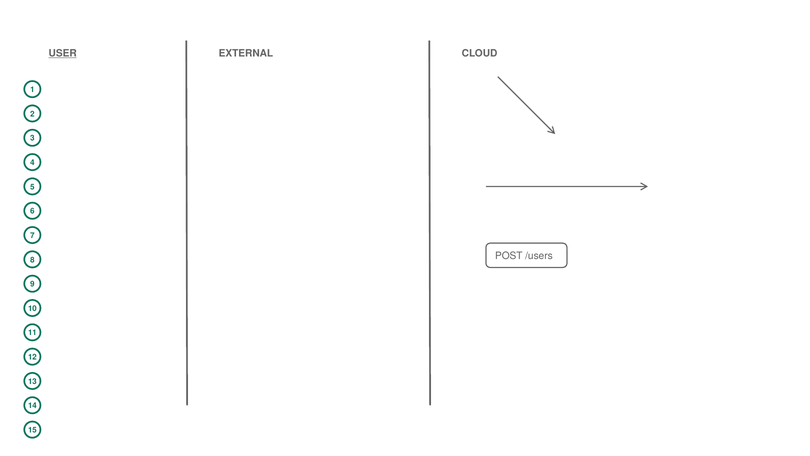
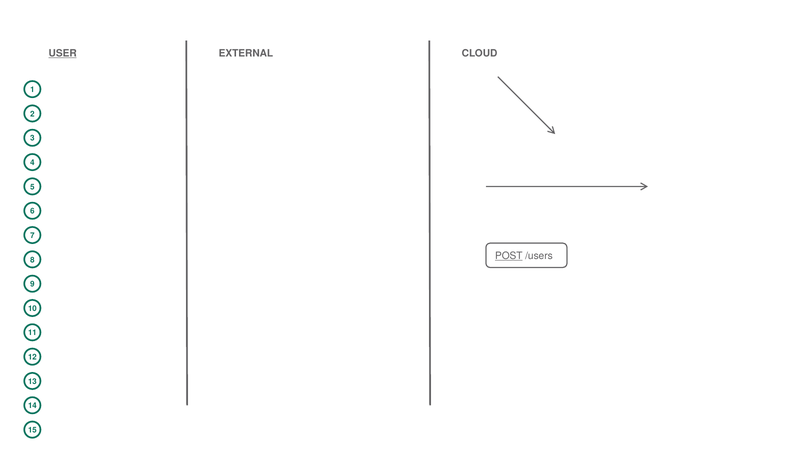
POST underline: none -> present (509, 256)
